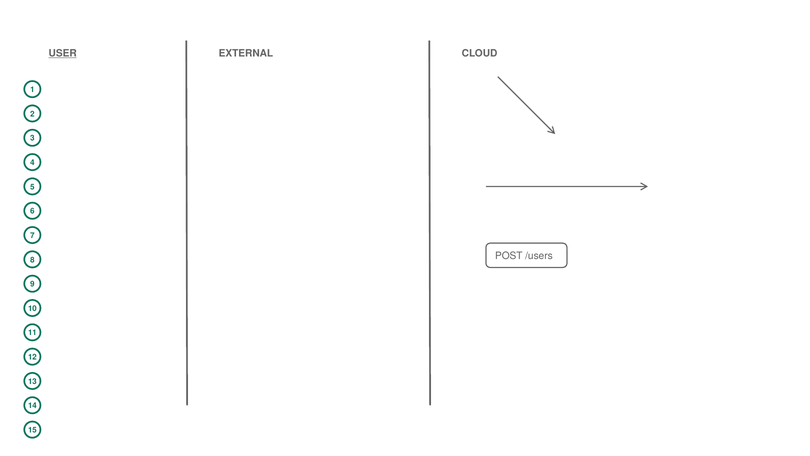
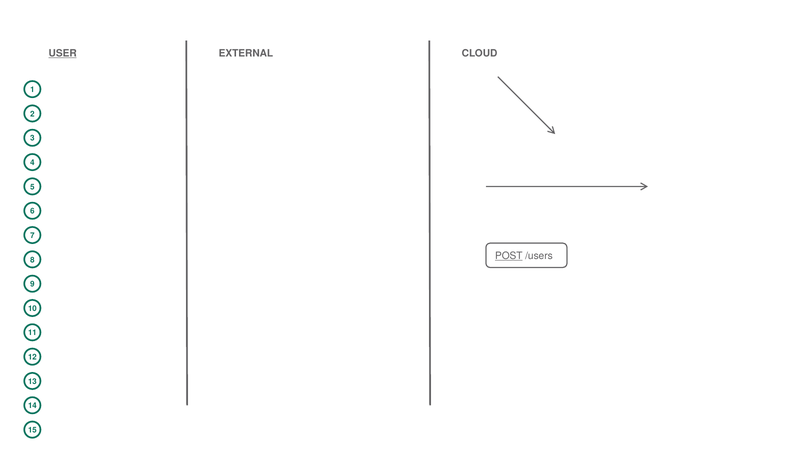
POST underline: none -> present (509, 256)
